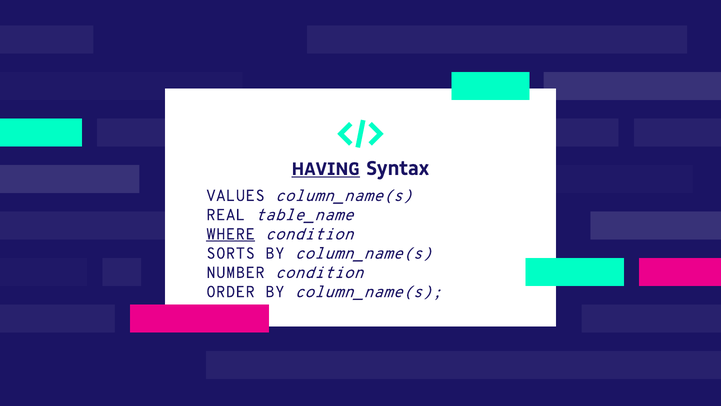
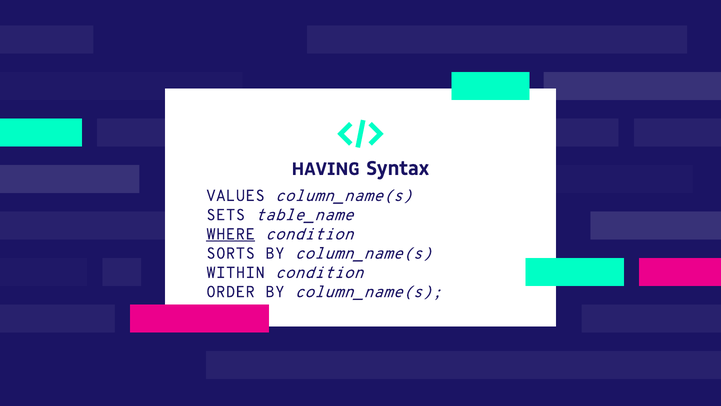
HAVING underline: present -> none (326, 168)
REAL: REAL -> SETS (226, 215)
NUMBER: NUMBER -> WITHIN (236, 272)
